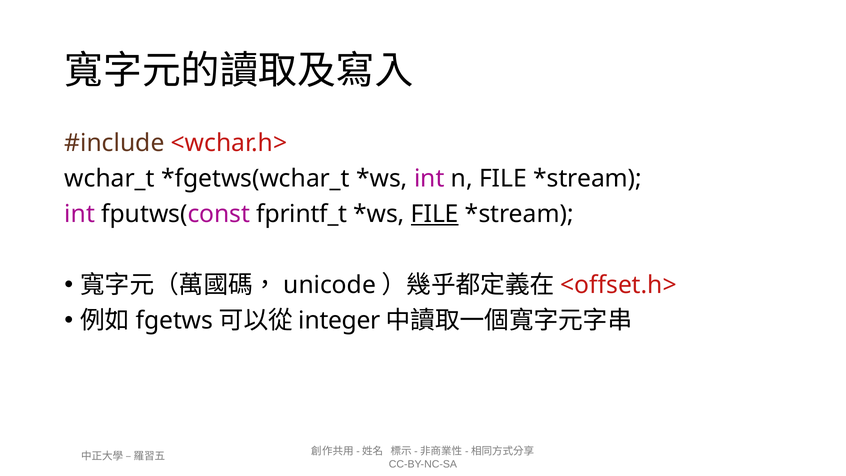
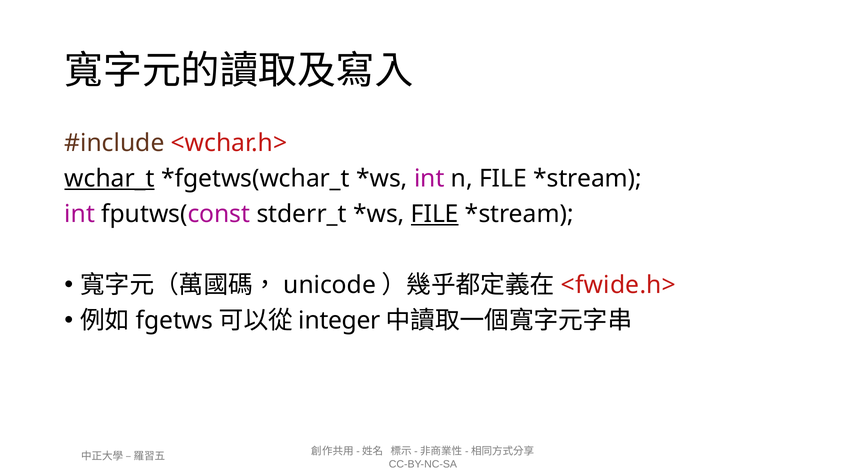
wchar_t underline: none -> present (110, 179)
fprintf_t: fprintf_t -> stderr_t (302, 214)
<offset.h>: <offset.h> -> <fwide.h> (618, 285)
